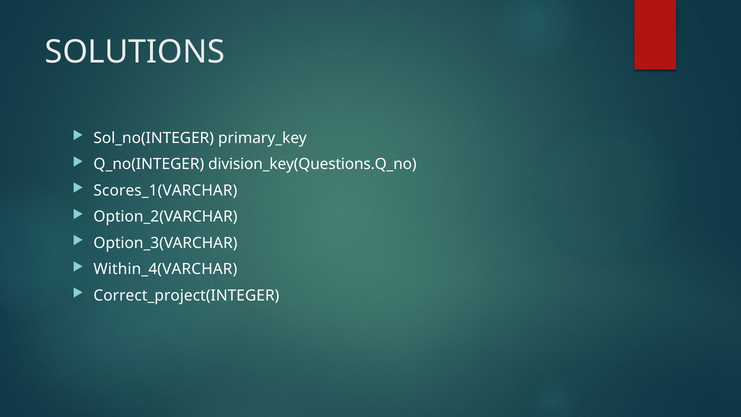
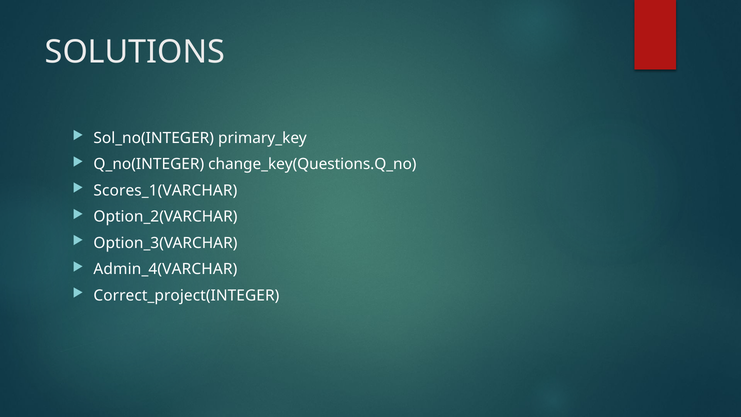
division_key(Questions.Q_no: division_key(Questions.Q_no -> change_key(Questions.Q_no (312, 164)
Within_4(VARCHAR: Within_4(VARCHAR -> Admin_4(VARCHAR (165, 269)
